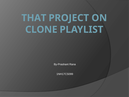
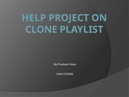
THAT: THAT -> HELP (34, 18)
